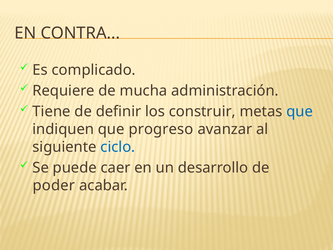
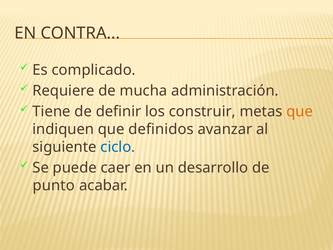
que colour: blue -> orange (300, 111)
progreso: progreso -> definidos (161, 129)
poder: poder -> punto (54, 185)
